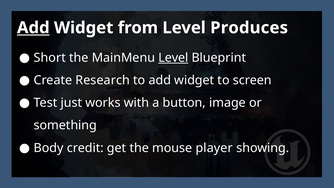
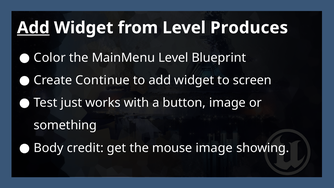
Short: Short -> Color (50, 58)
Level underline: present -> none (173, 58)
Research: Research -> Continue (103, 80)
mouse player: player -> image (214, 148)
